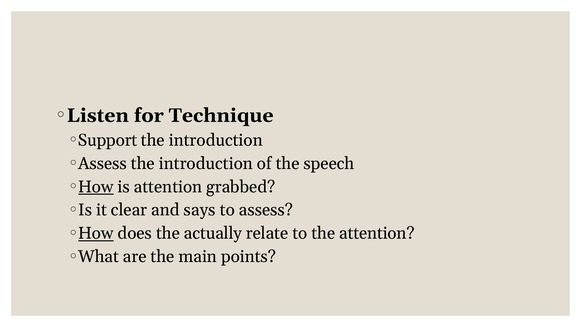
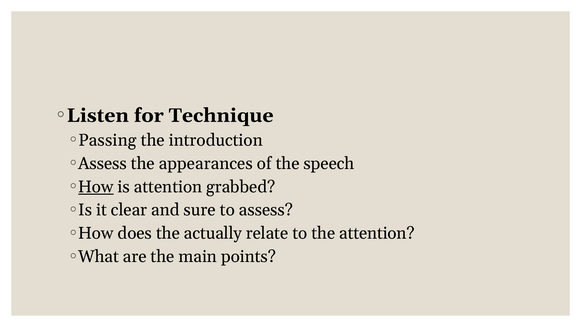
Support: Support -> Passing (107, 140)
Assess the introduction: introduction -> appearances (206, 163)
says: says -> sure (200, 210)
How underline: present -> none (96, 233)
